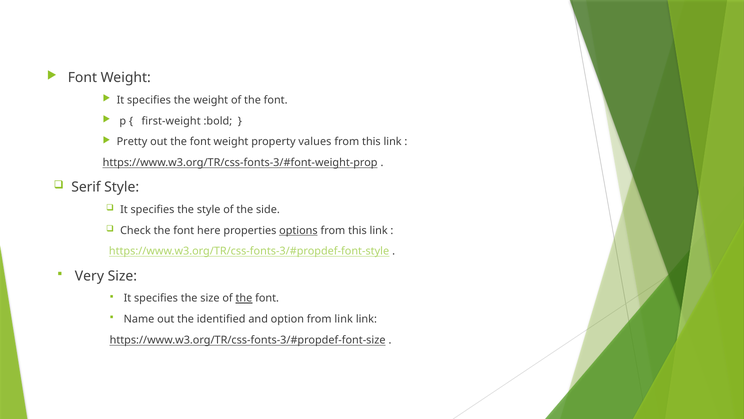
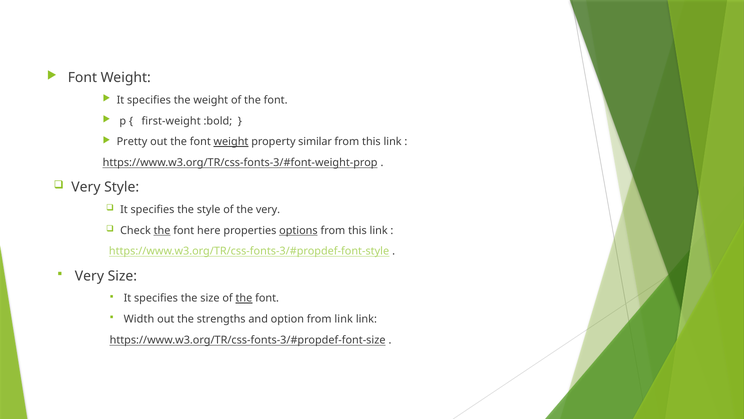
weight underline: none -> present (231, 142)
values: values -> similar (315, 142)
Serif: Serif -> Very (86, 187)
the side: side -> very (268, 209)
the underline: none -> present (162, 230)
Name: Name -> Width (139, 319)
identified: identified -> strengths (221, 319)
